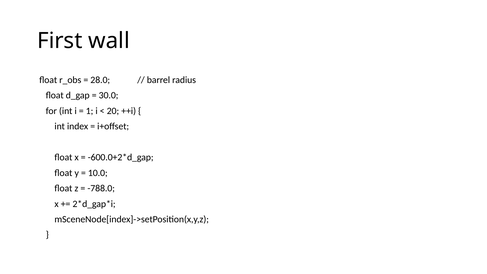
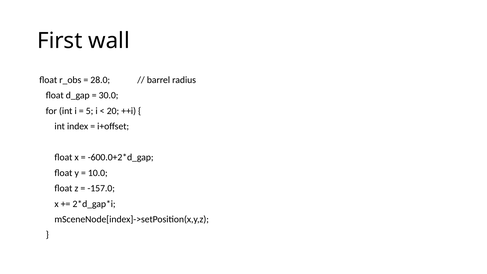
1: 1 -> 5 (90, 111)
-788.0: -788.0 -> -157.0 (101, 188)
